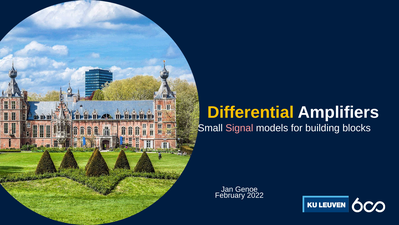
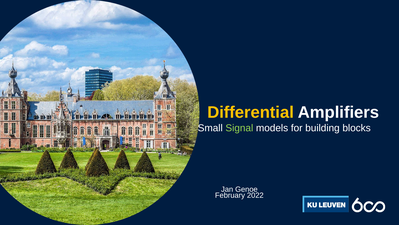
Signal colour: pink -> light green (239, 128)
